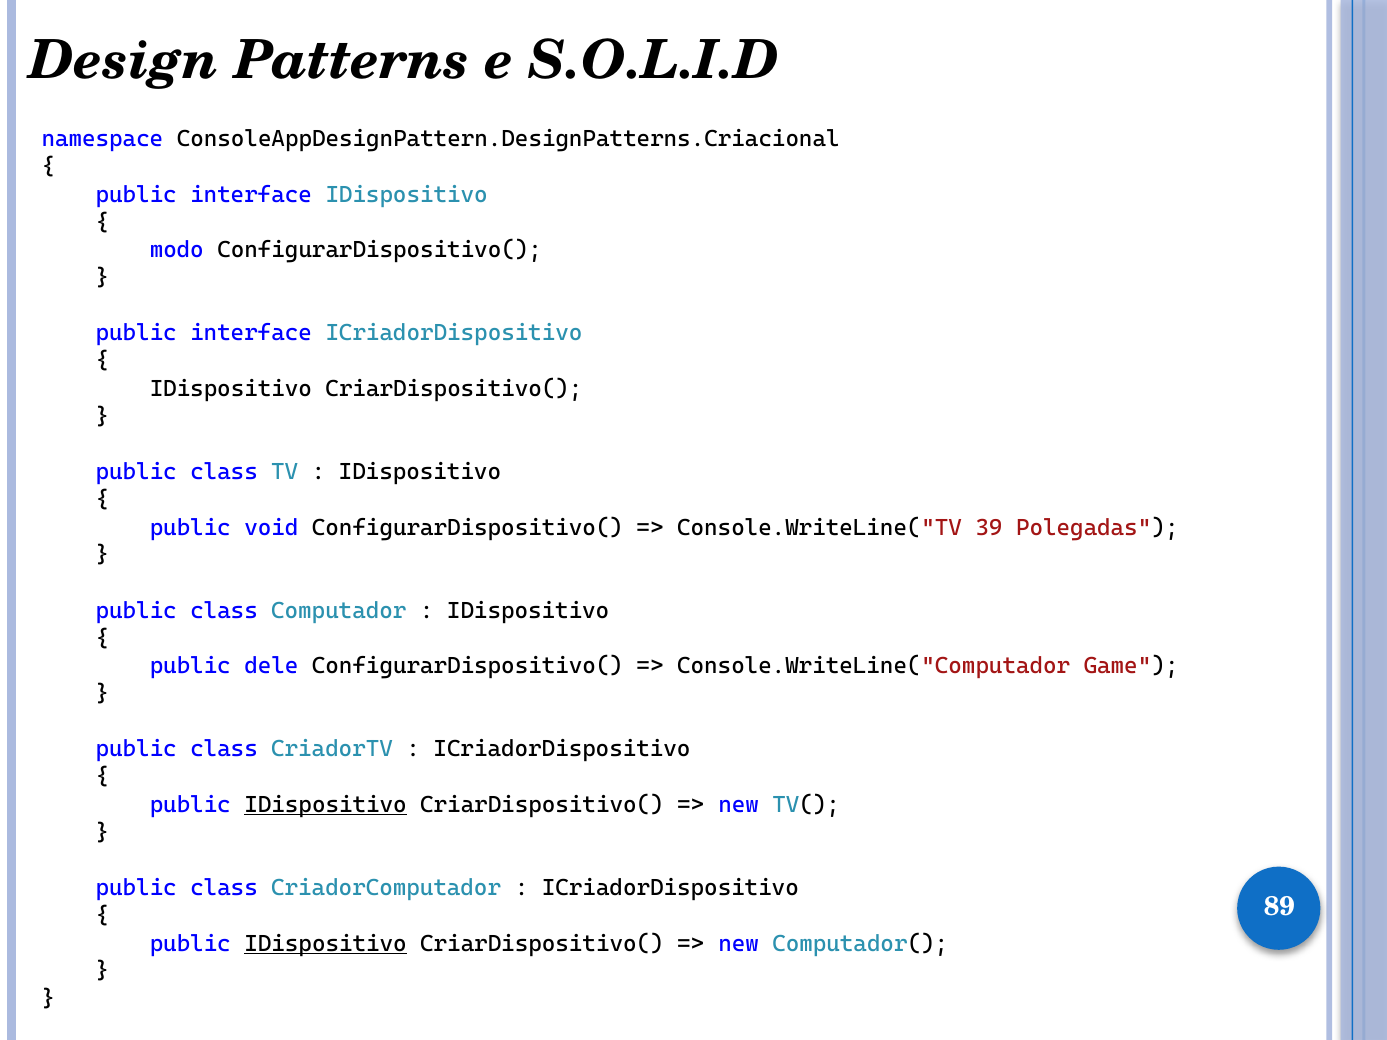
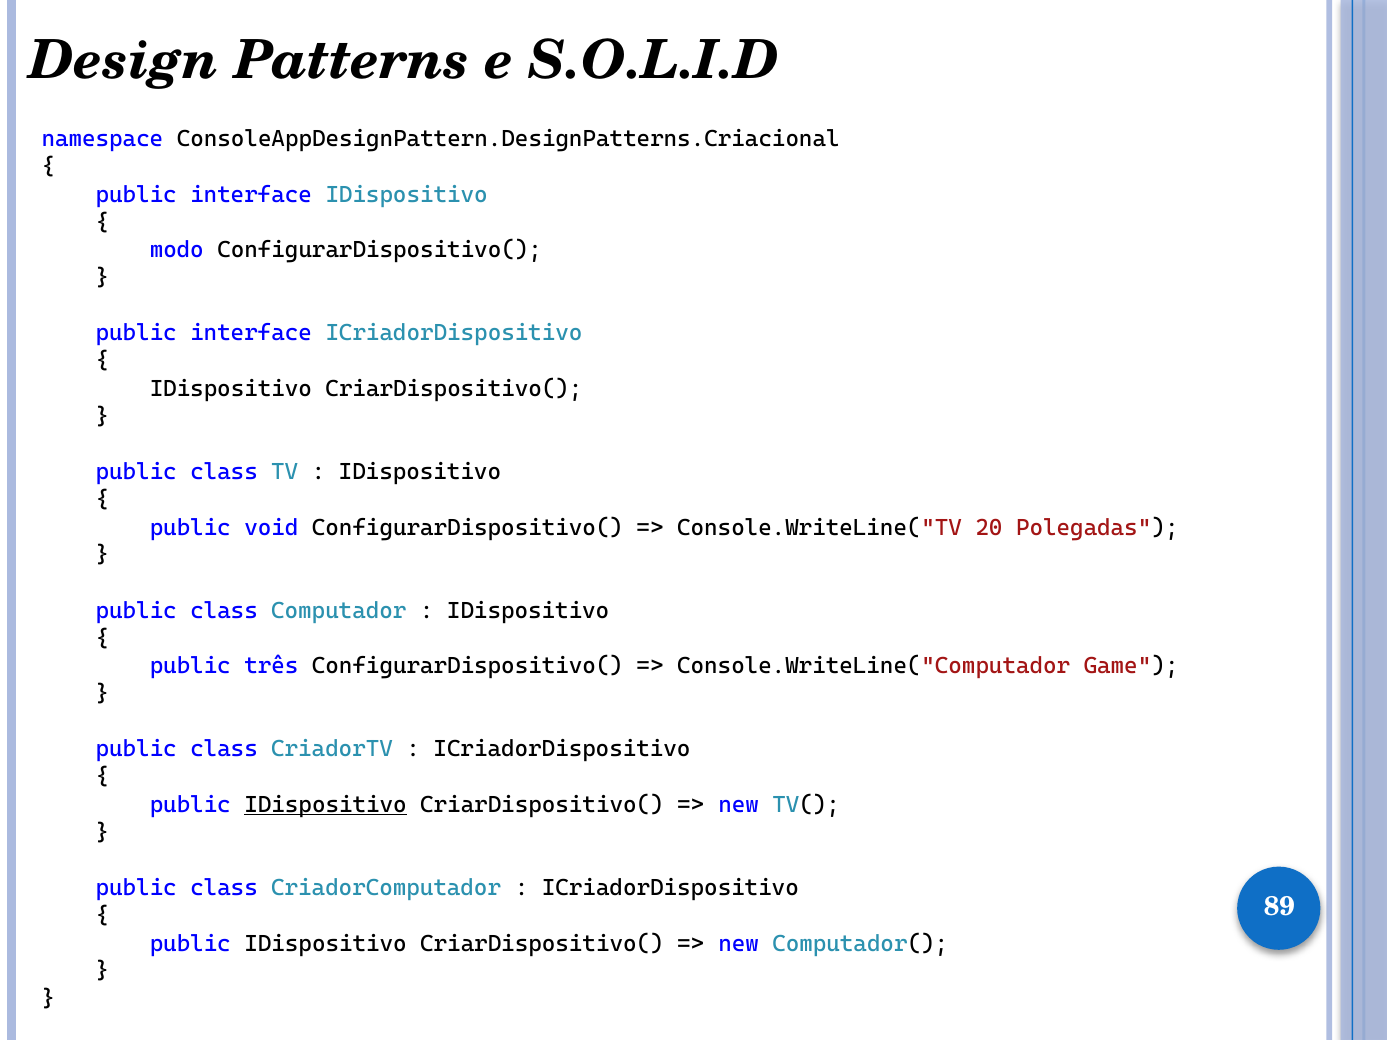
39: 39 -> 20 (989, 528)
dele: dele -> três (271, 666)
IDispositivo underline: present -> none (326, 944)
